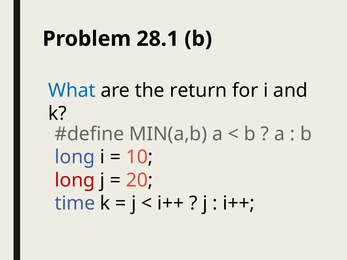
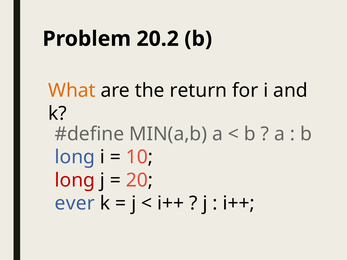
28.1: 28.1 -> 20.2 (158, 39)
What colour: blue -> orange (72, 91)
time: time -> ever (75, 203)
